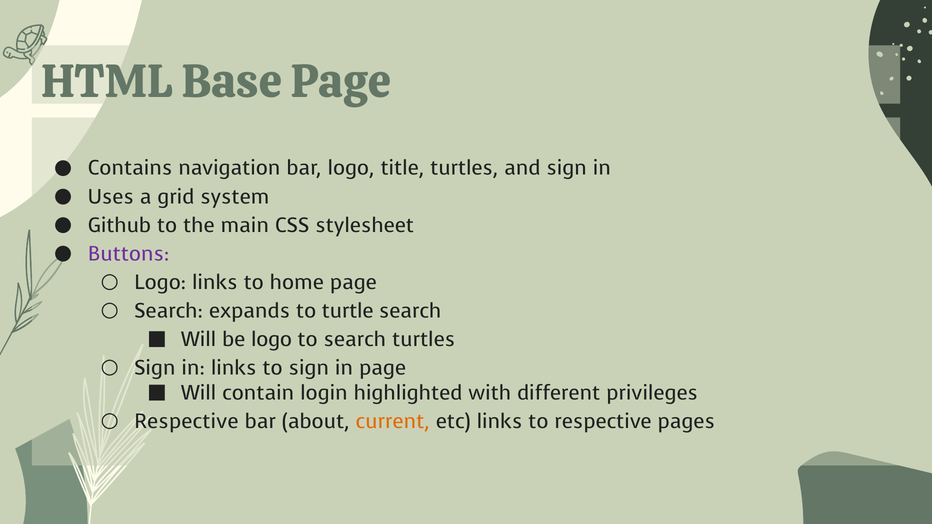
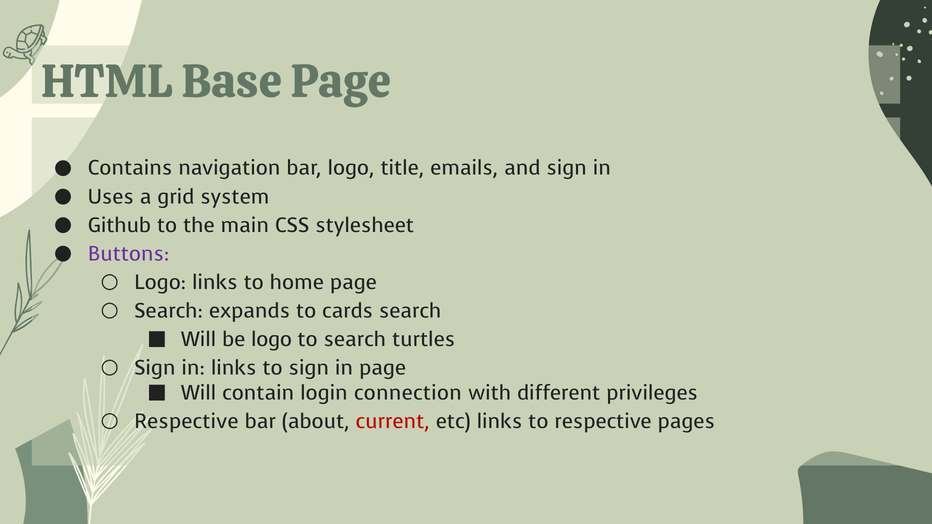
title turtles: turtles -> emails (464, 168)
turtle: turtle -> cards (348, 311)
highlighted: highlighted -> connection (408, 393)
current colour: orange -> red (393, 421)
